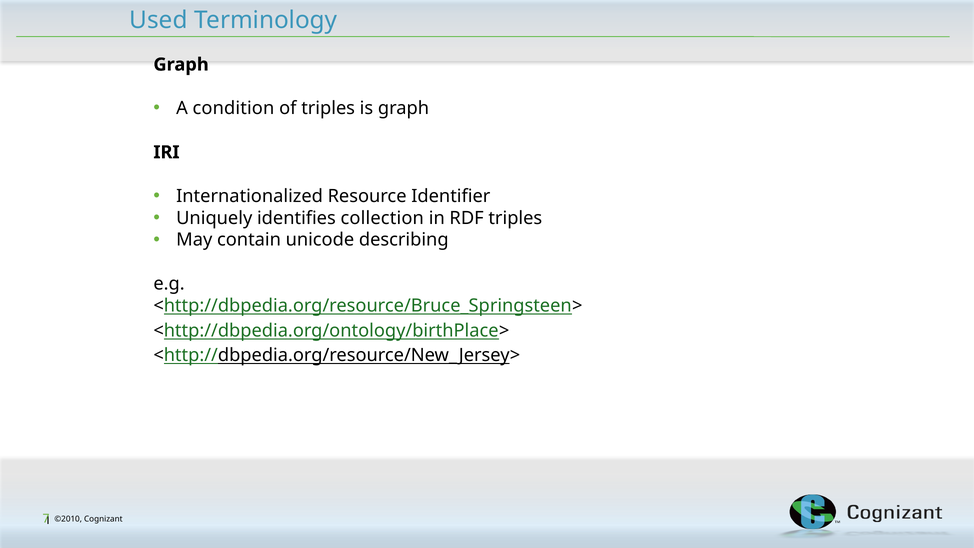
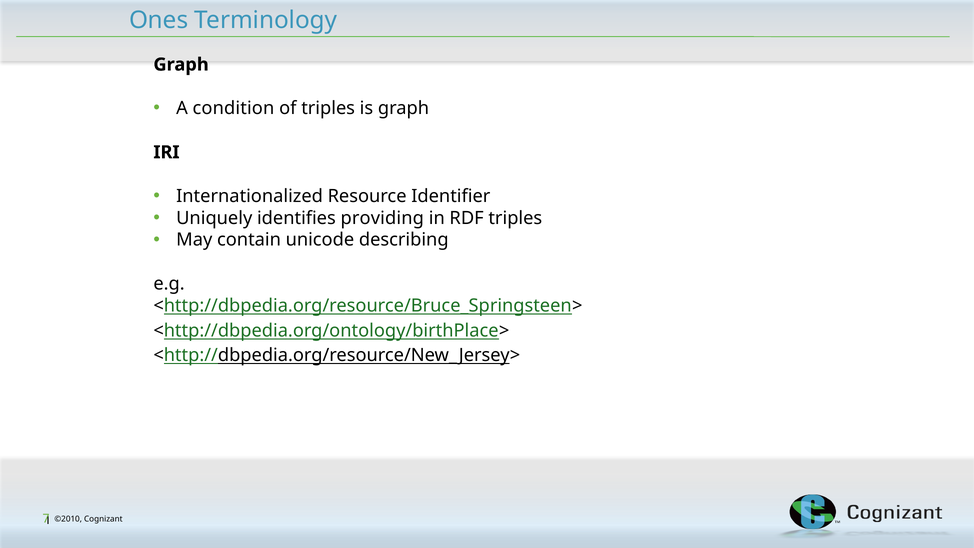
Used: Used -> Ones (159, 20)
collection: collection -> providing (382, 218)
